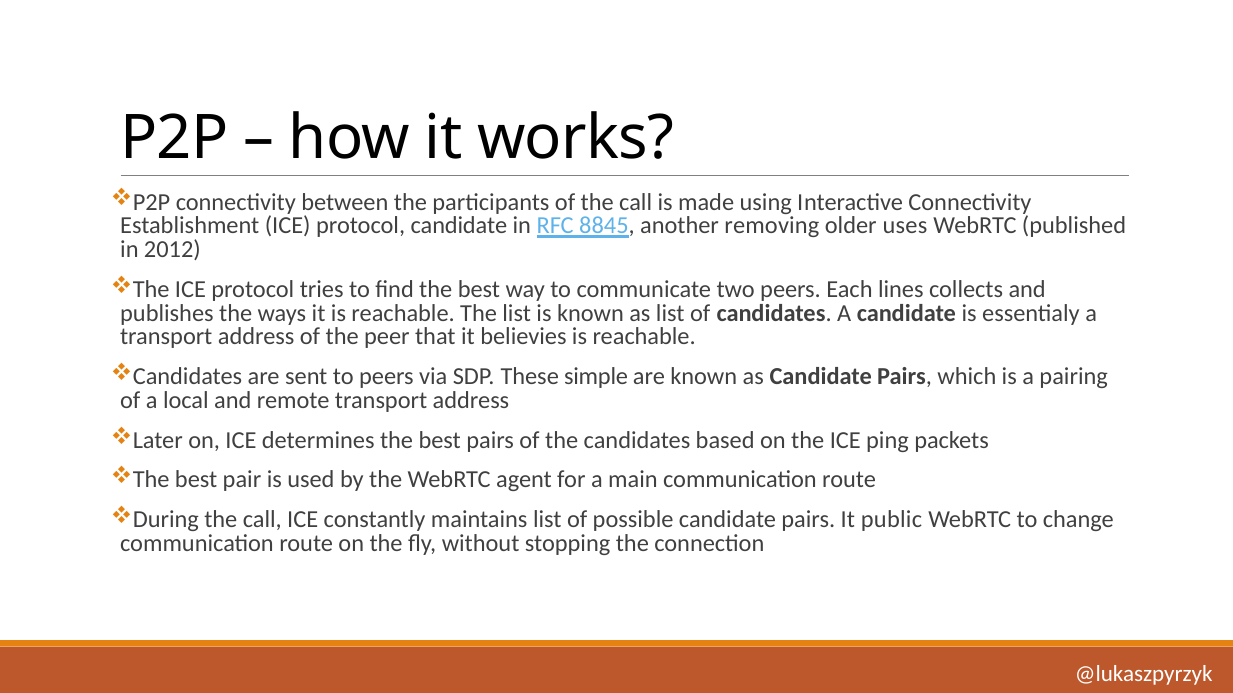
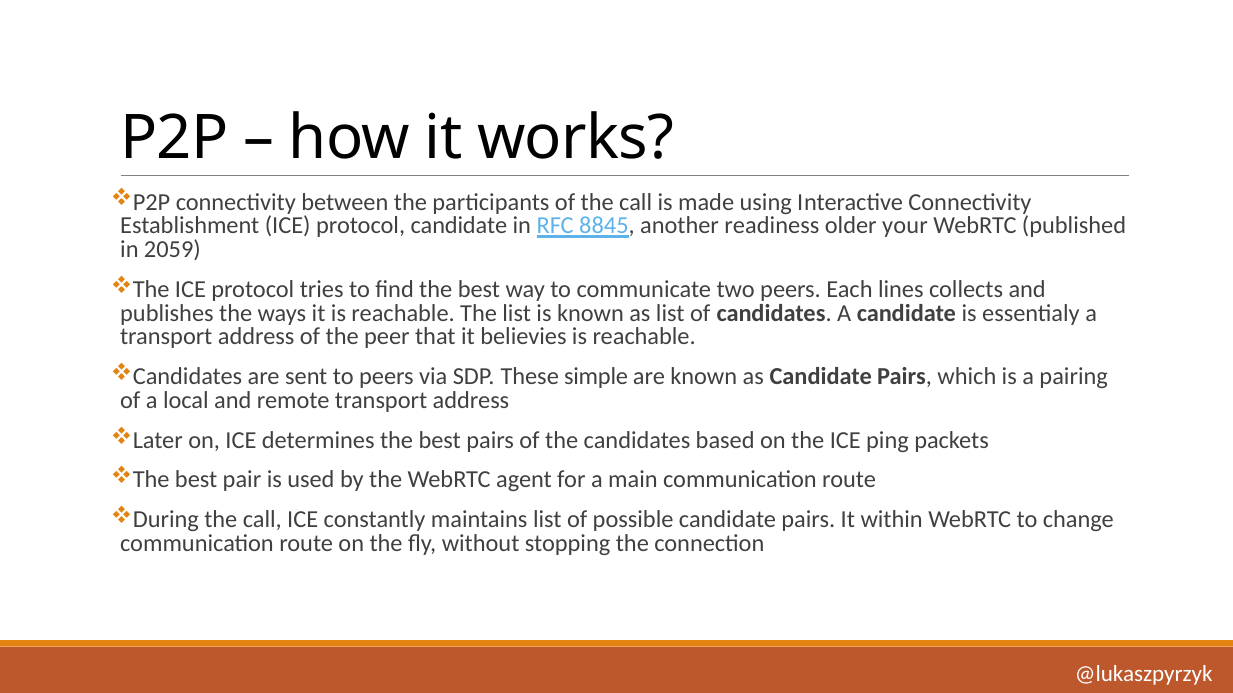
removing: removing -> readiness (772, 226)
uses: uses -> your (905, 226)
2012: 2012 -> 2059 (172, 250)
public: public -> within (892, 520)
